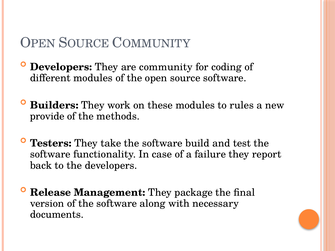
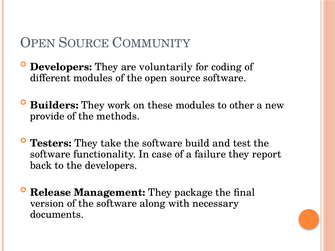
community: community -> voluntarily (166, 67)
rules: rules -> other (242, 105)
